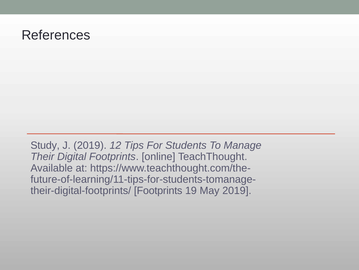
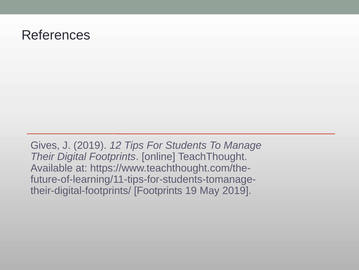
Study: Study -> Gives (45, 145)
